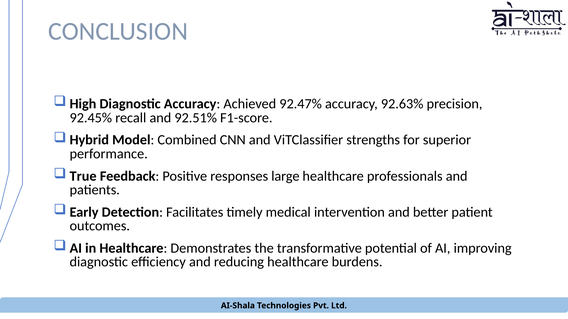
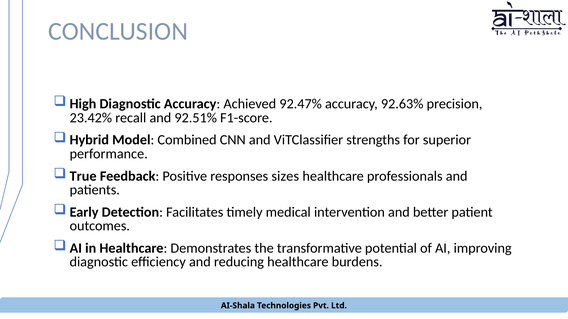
92.45%: 92.45% -> 23.42% (91, 118)
large: large -> sizes (285, 176)
